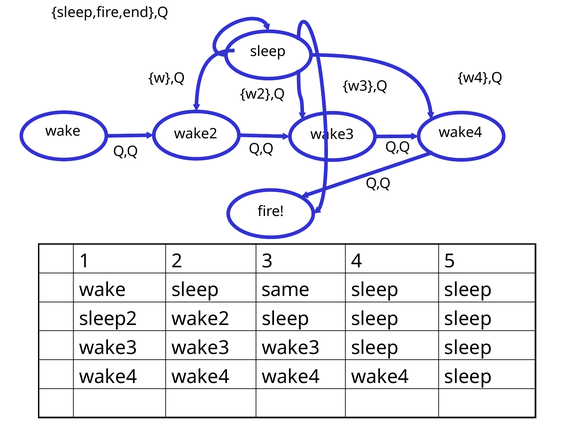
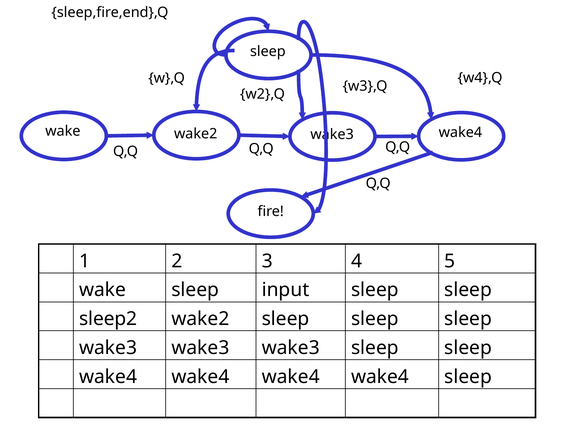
same: same -> input (286, 290)
